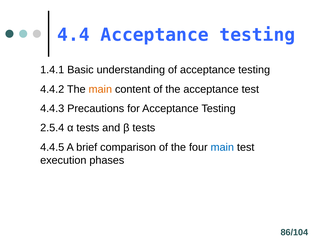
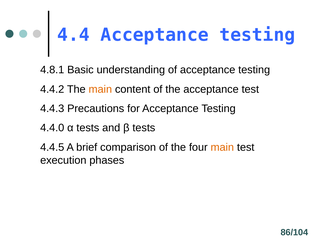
1.4.1: 1.4.1 -> 4.8.1 (52, 70)
2.5.4: 2.5.4 -> 4.4.0 (52, 128)
main colour: blue -> orange (222, 147)
